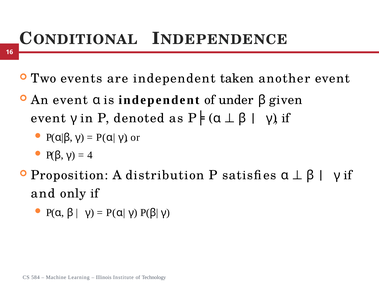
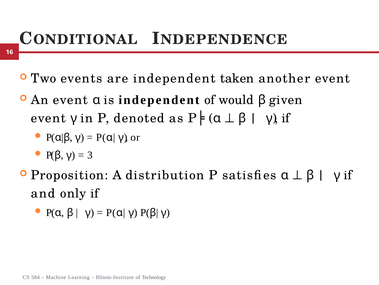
under: under -> would (236, 100)
4: 4 -> 3 (90, 155)
